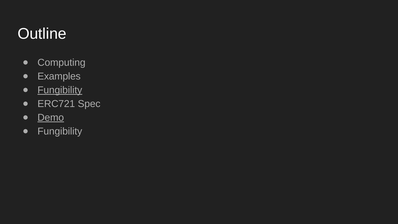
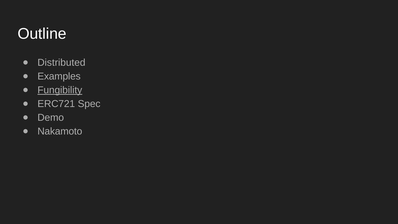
Computing: Computing -> Distributed (61, 63)
Demo underline: present -> none (51, 117)
Fungibility: Fungibility -> Nakamoto (60, 131)
